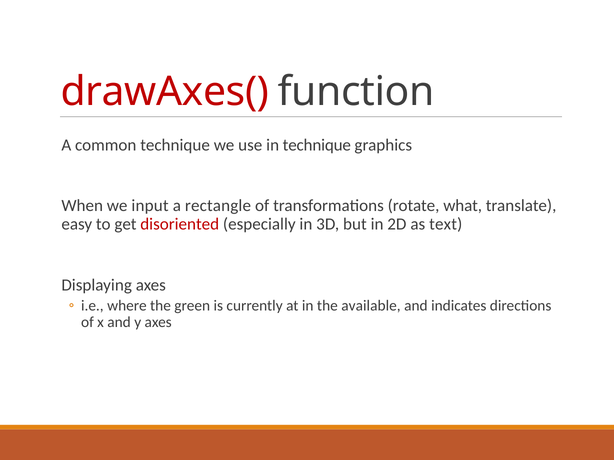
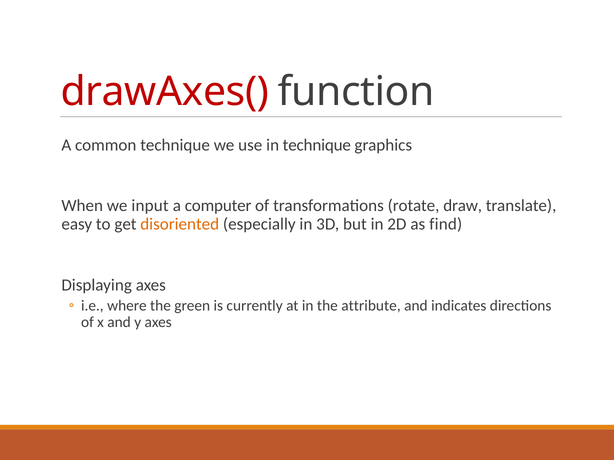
rectangle: rectangle -> computer (218, 206)
what: what -> draw (463, 206)
disoriented colour: red -> orange (180, 224)
text: text -> find (446, 224)
available: available -> attribute (371, 306)
